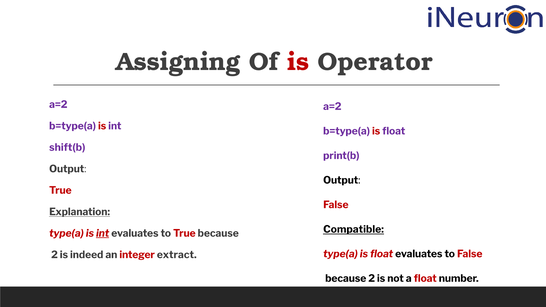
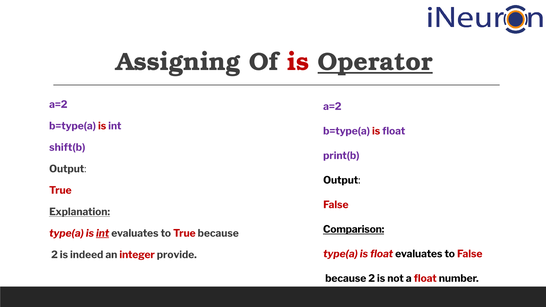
Operator underline: none -> present (375, 62)
Compatible: Compatible -> Comparison (354, 229)
extract: extract -> provide (177, 255)
